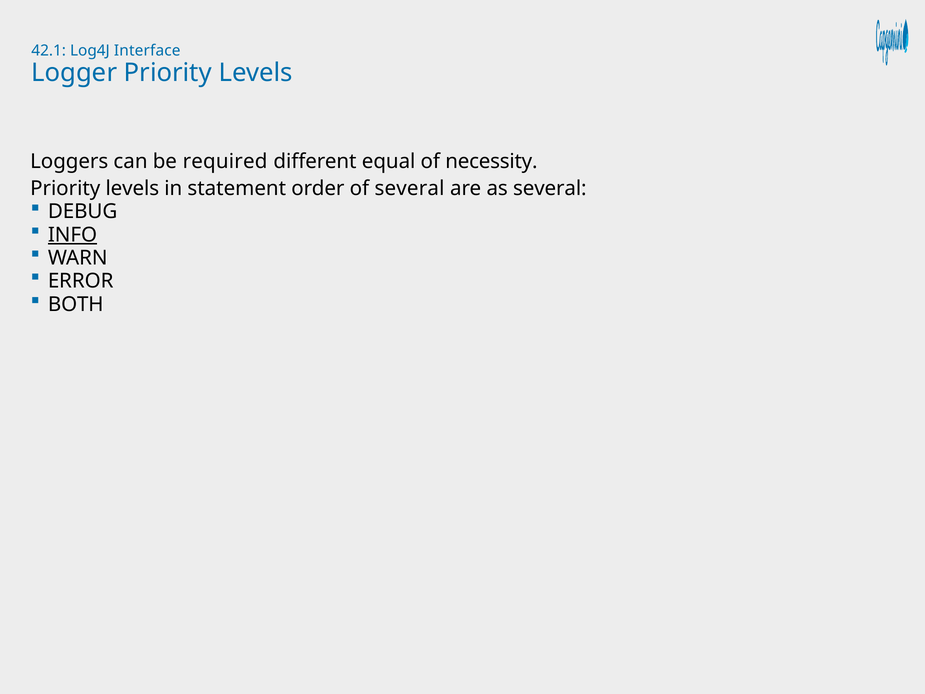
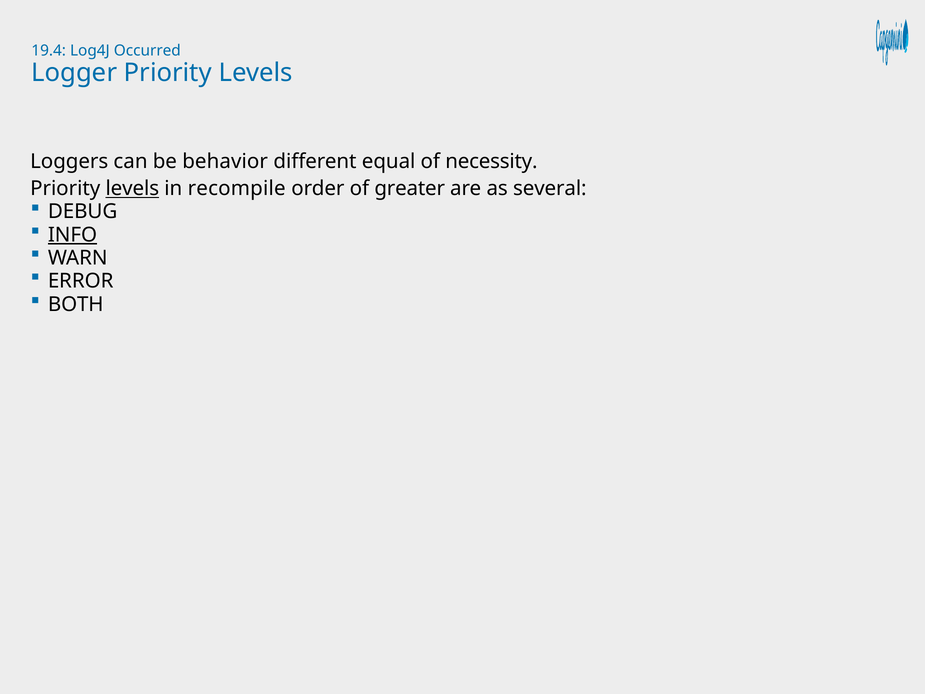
42.1: 42.1 -> 19.4 (49, 51)
Interface: Interface -> Occurred (147, 51)
required: required -> behavior (225, 162)
levels underline: none -> present (132, 188)
statement: statement -> recompile (237, 188)
of several: several -> greater (410, 188)
